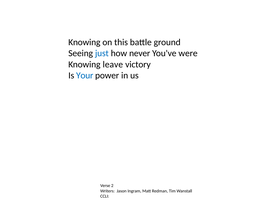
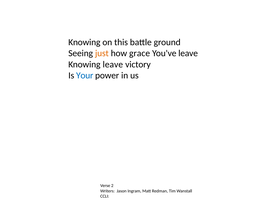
just colour: blue -> orange (102, 53)
never: never -> grace (140, 53)
You've were: were -> leave (188, 53)
